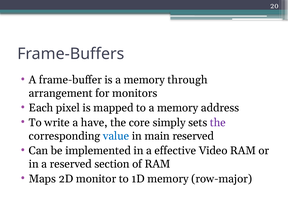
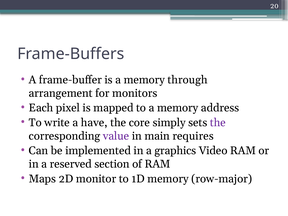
value colour: blue -> purple (116, 136)
main reserved: reserved -> requires (193, 136)
effective: effective -> graphics (175, 151)
